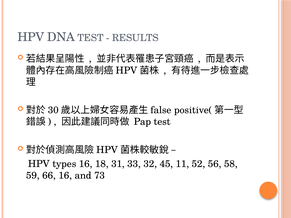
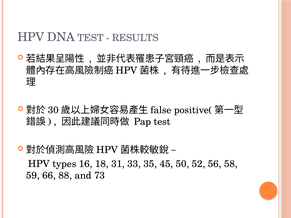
32: 32 -> 35 (150, 164)
11: 11 -> 50 (182, 164)
66 16: 16 -> 88 (65, 176)
